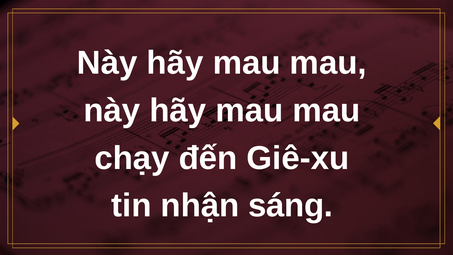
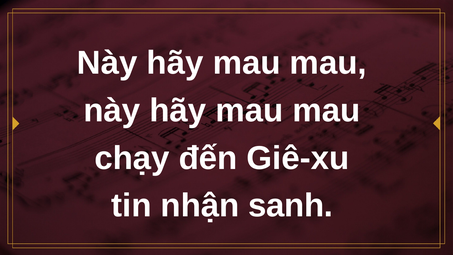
sáng: sáng -> sanh (291, 206)
